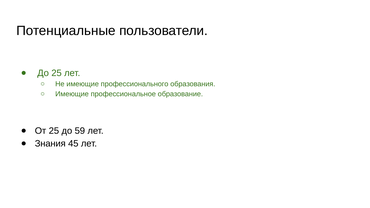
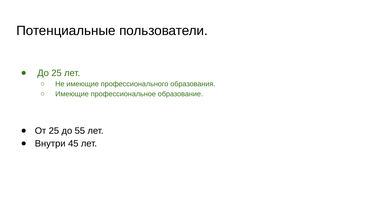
59: 59 -> 55 (80, 131)
Знания: Знания -> Внутри (50, 144)
